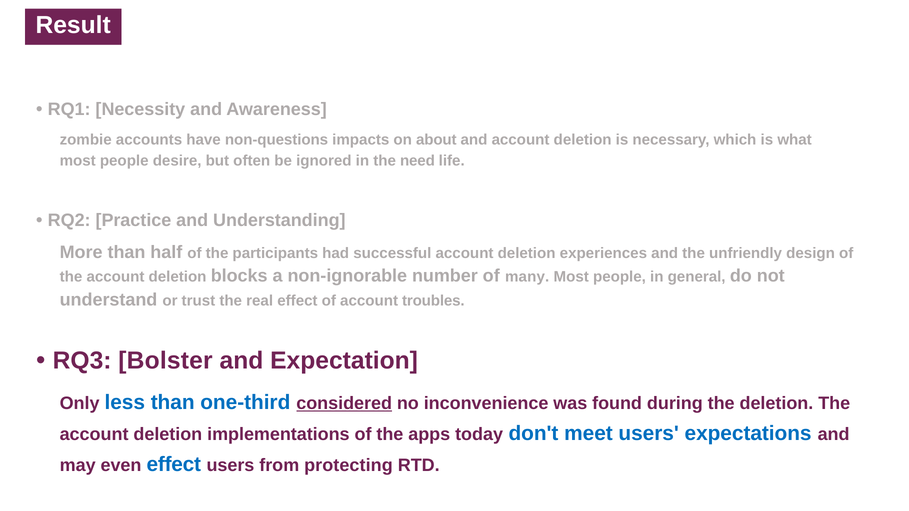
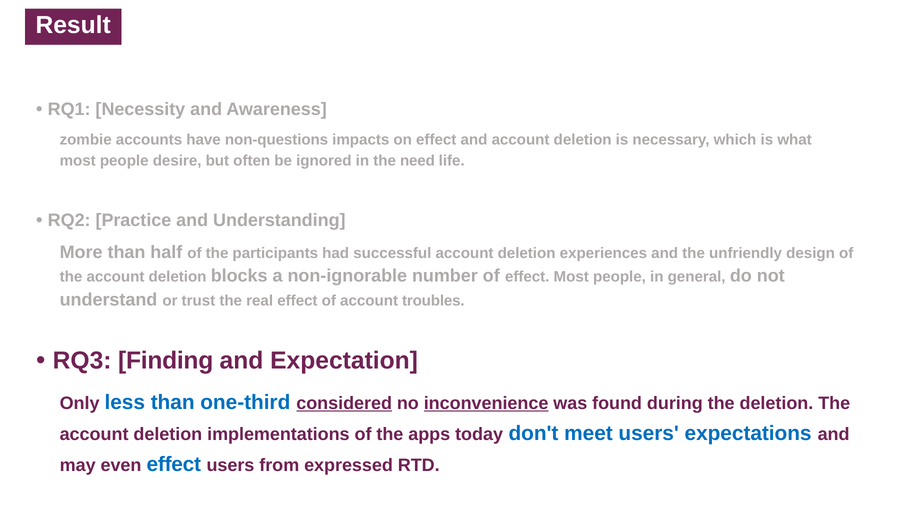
on about: about -> effect (436, 140)
of many: many -> effect (527, 277)
Bolster: Bolster -> Finding (166, 361)
inconvenience underline: none -> present (486, 403)
protecting: protecting -> expressed (349, 466)
